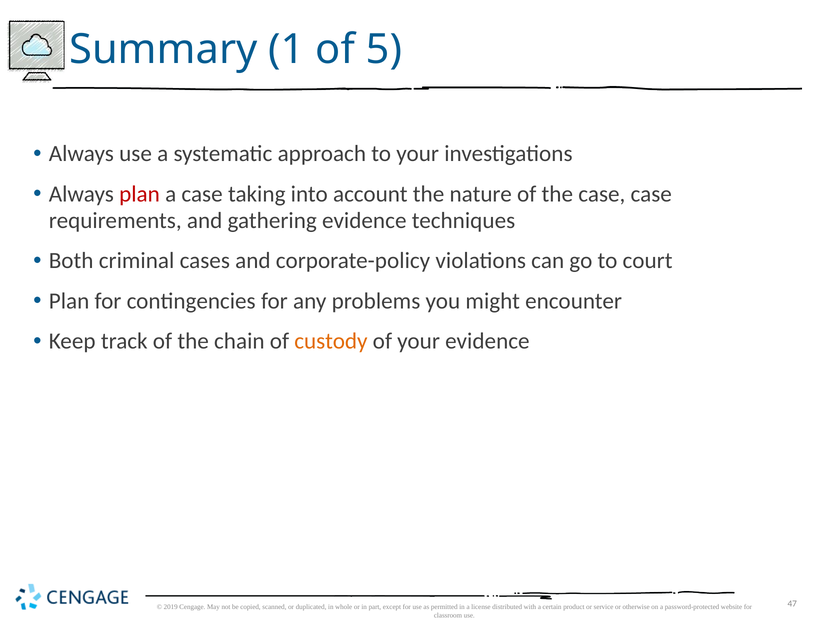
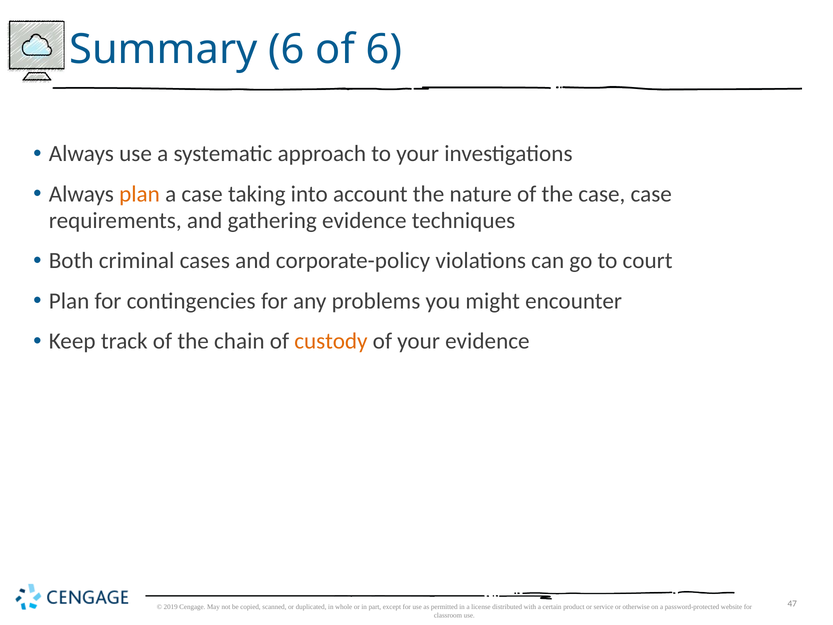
Summary 1: 1 -> 6 (287, 50)
of 5: 5 -> 6 (384, 50)
plan colour: red -> orange (139, 194)
